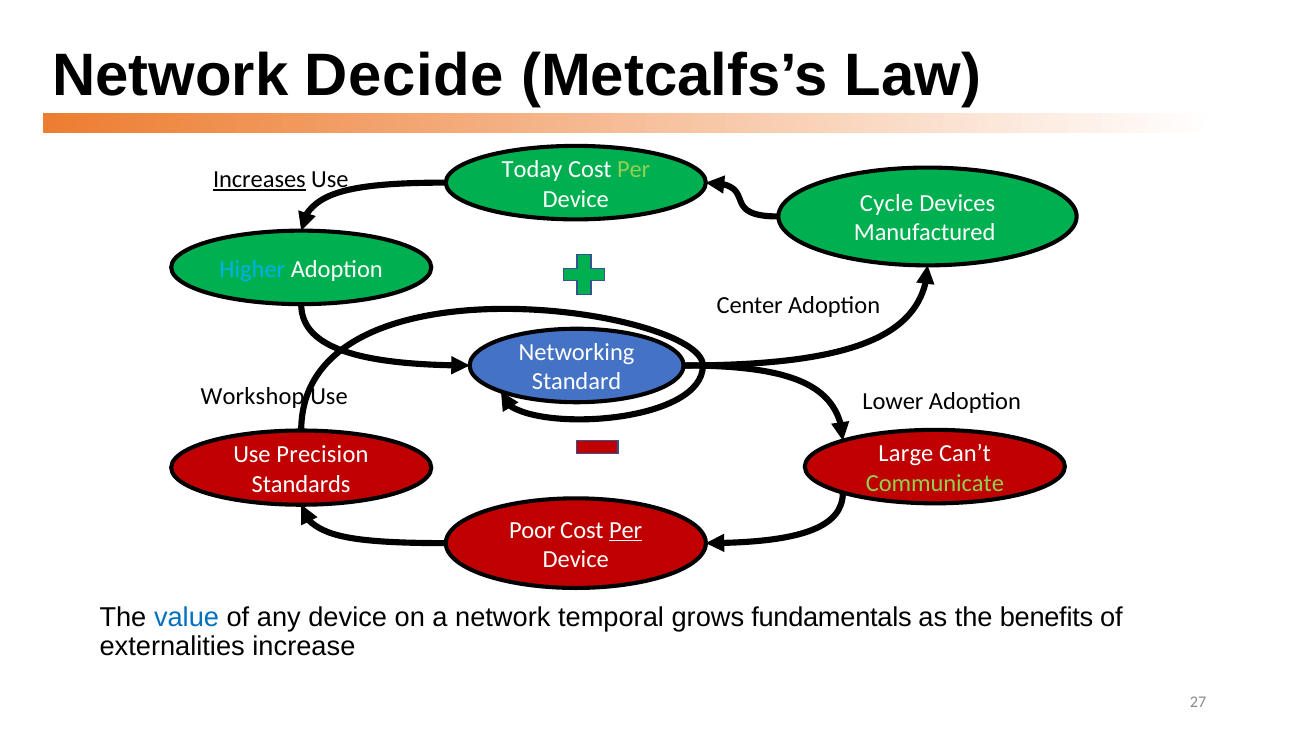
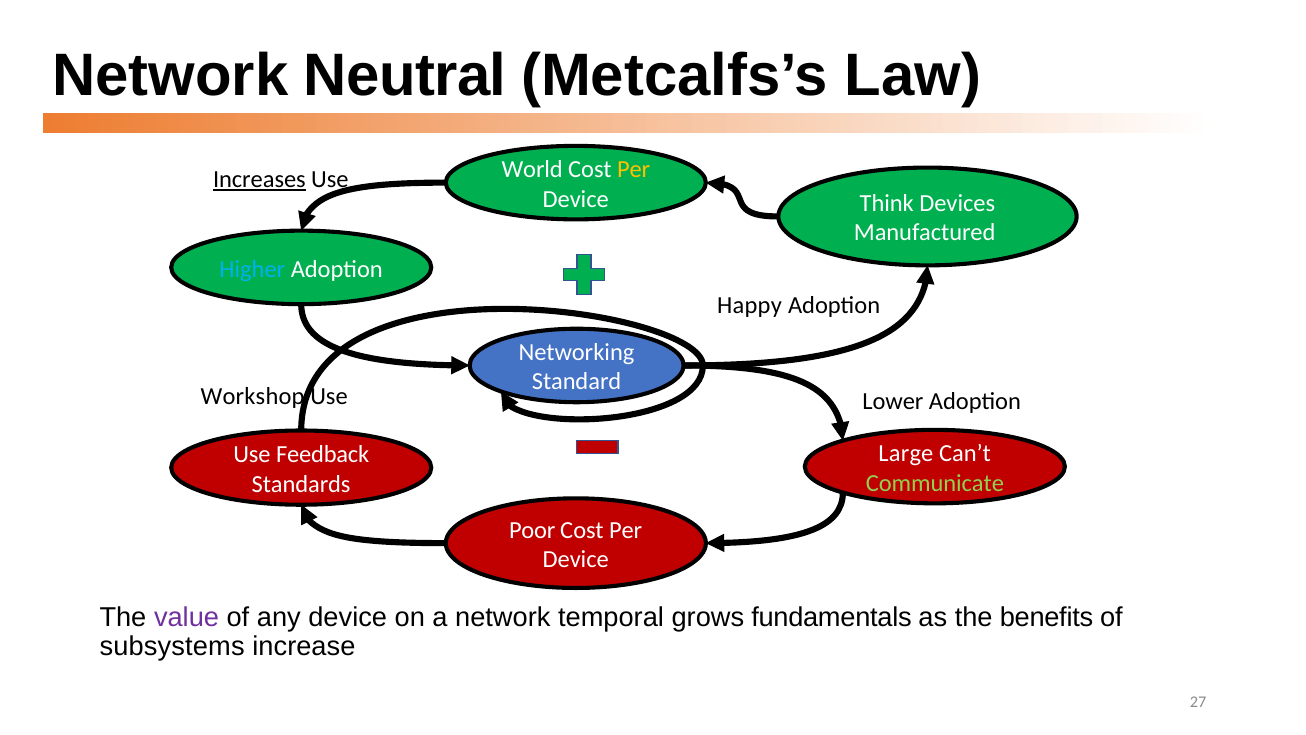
Decide: Decide -> Neutral (405, 76)
Today: Today -> World (532, 170)
Per colour: light green -> yellow (634, 170)
Cycle: Cycle -> Think (887, 203)
Center: Center -> Happy (749, 305)
Precision: Precision -> Feedback (323, 454)
Per underline: present -> none (626, 530)
value colour: blue -> purple (187, 617)
externalities: externalities -> subsystems (172, 647)
